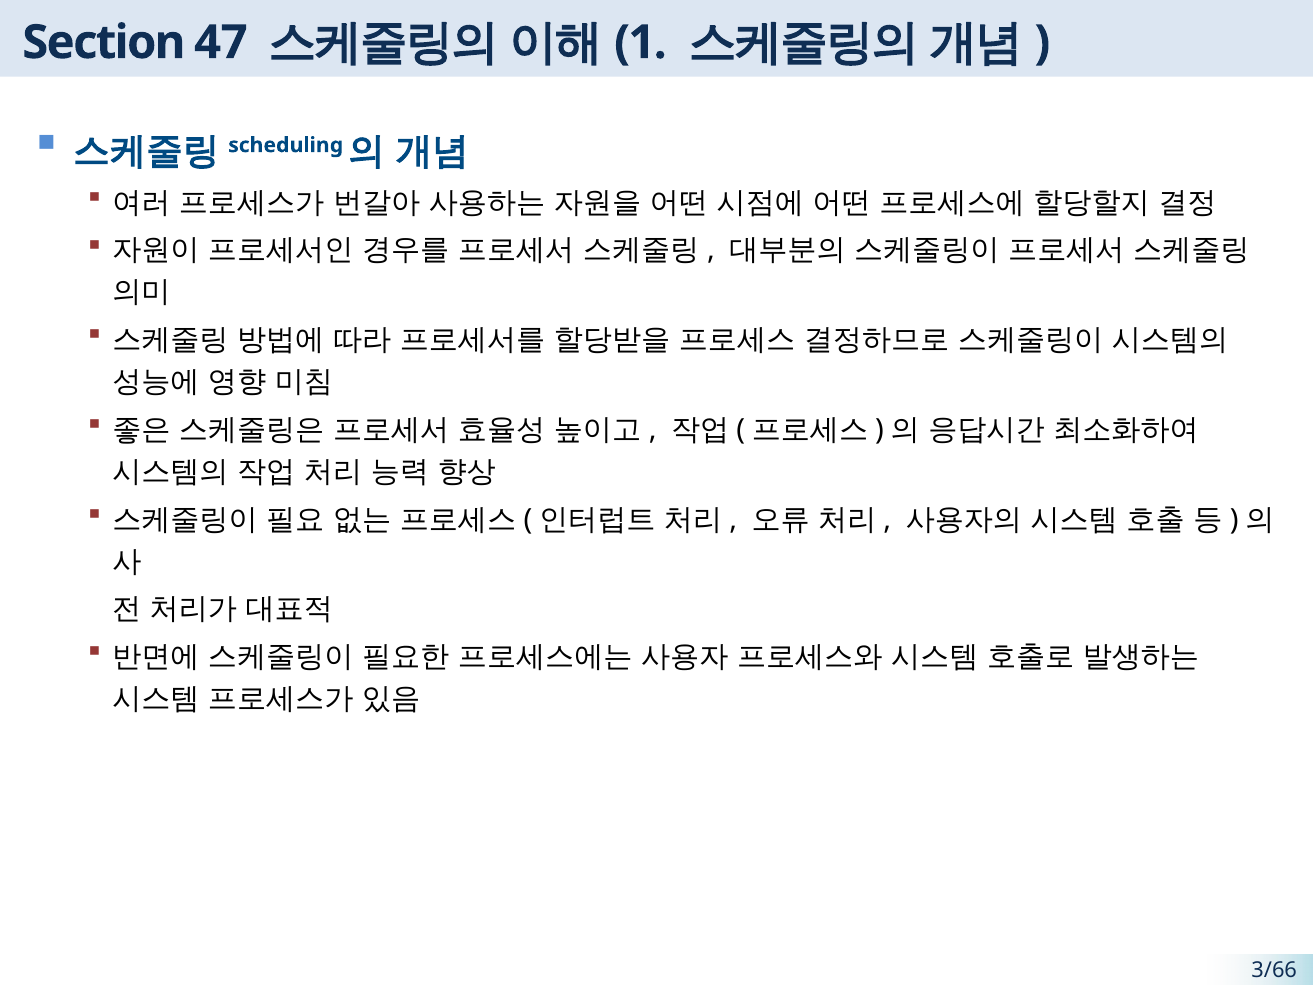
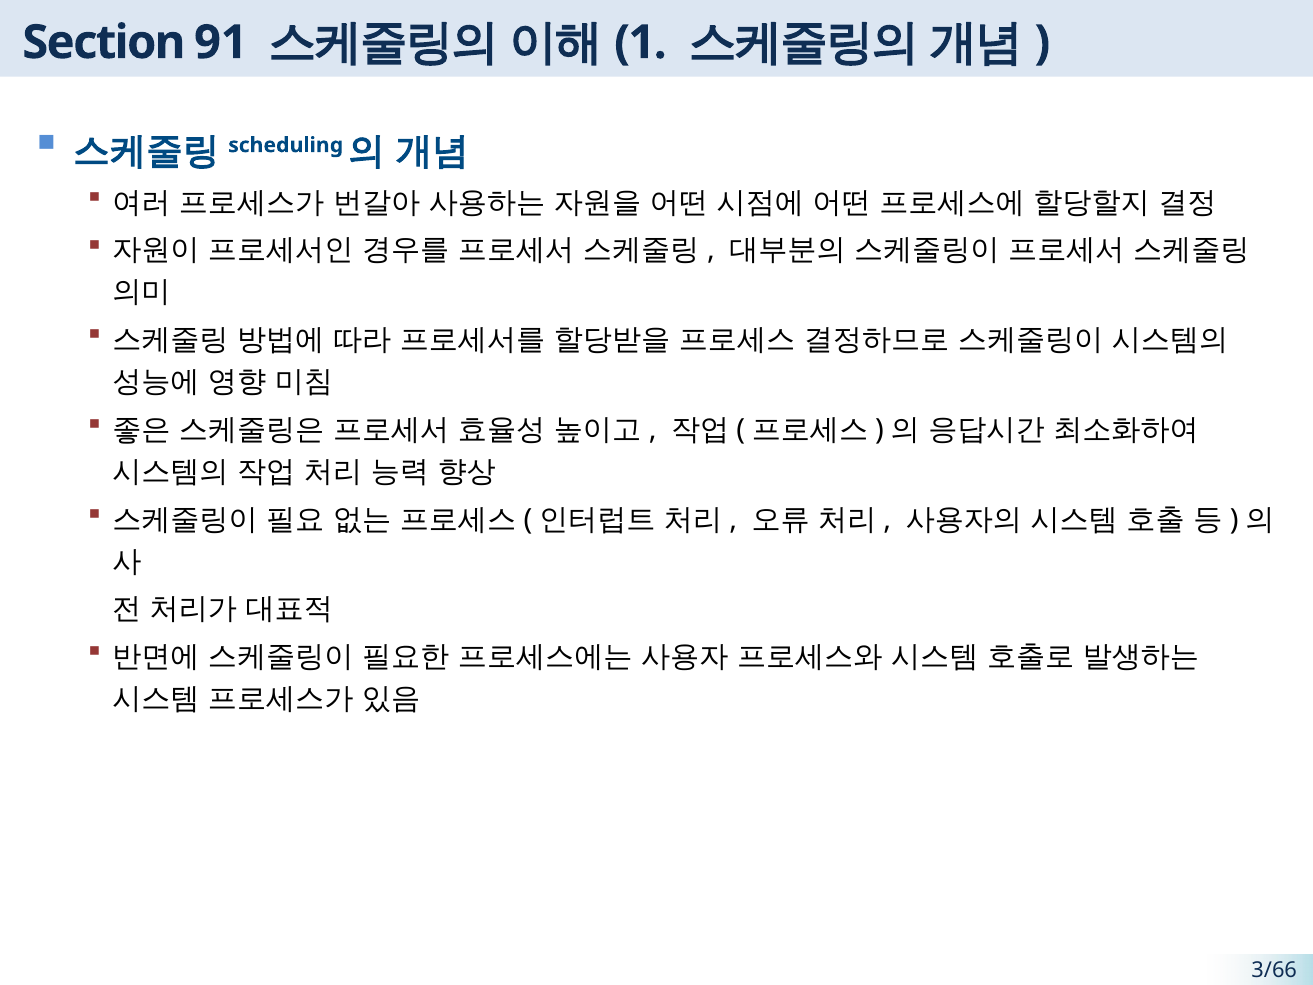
47: 47 -> 91 (221, 43)
